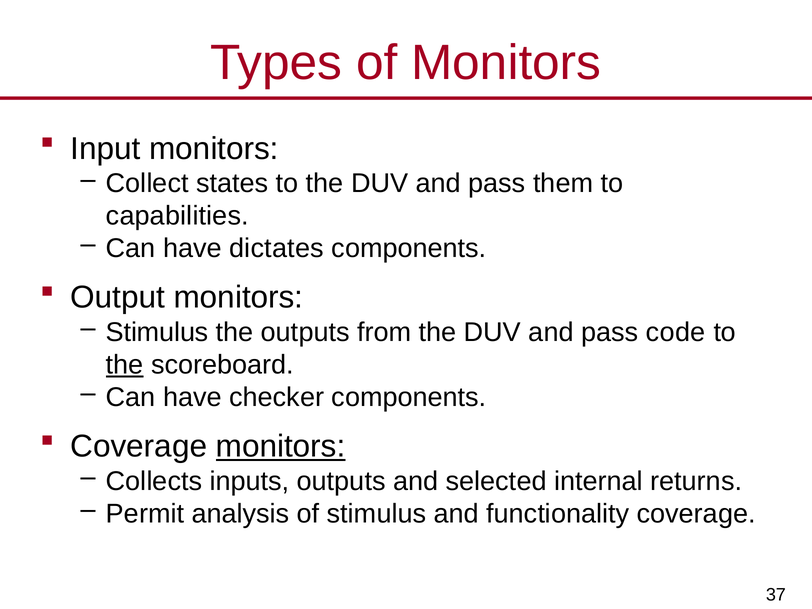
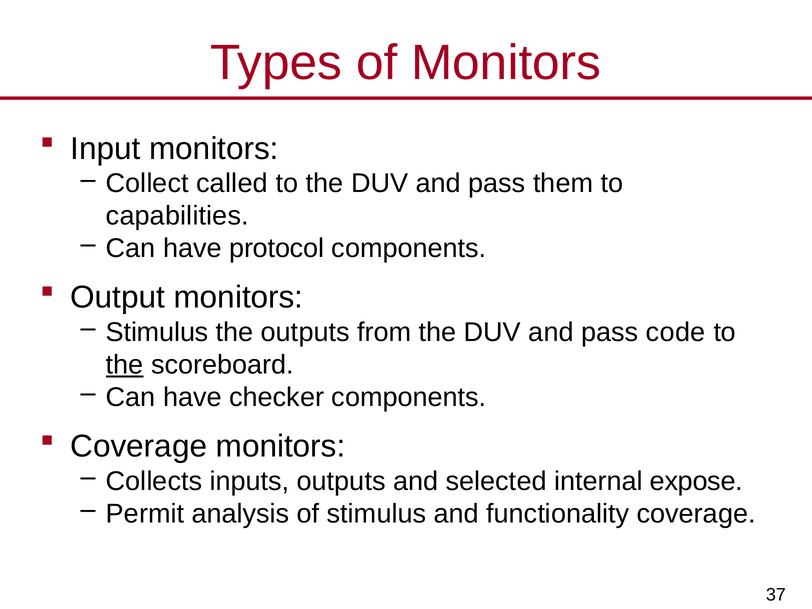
states: states -> called (232, 183)
dictates: dictates -> protocol (277, 248)
monitors underline: present -> none (281, 446)
returns: returns -> expose (696, 481)
